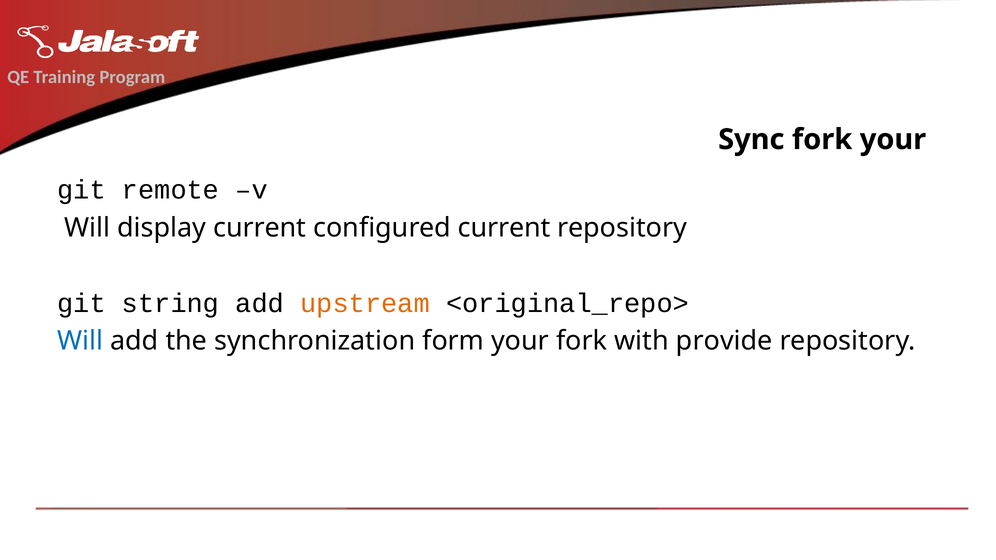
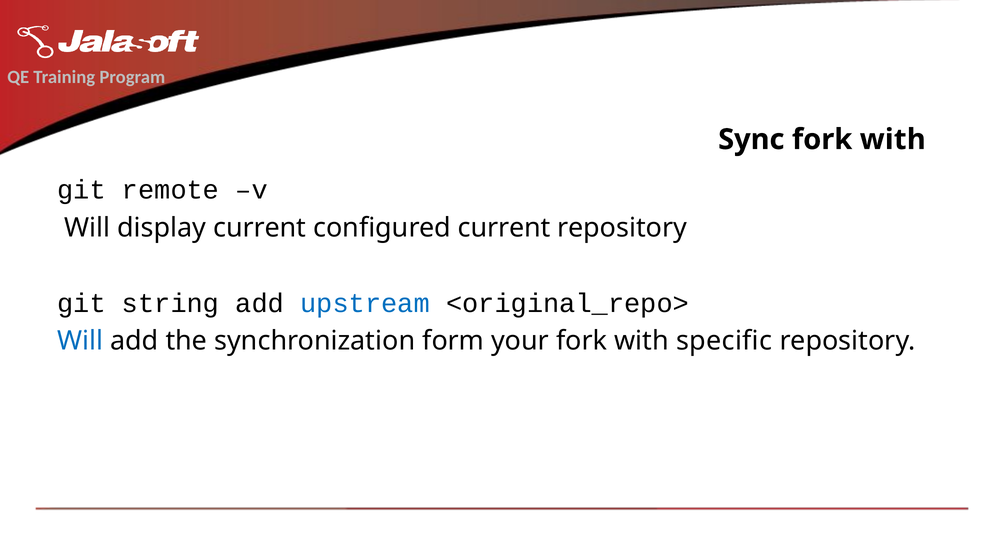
Sync fork your: your -> with (893, 140)
upstream colour: orange -> blue (365, 303)
provide: provide -> specific (724, 341)
